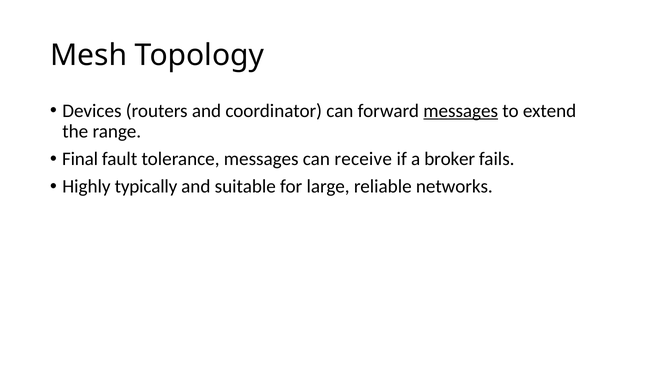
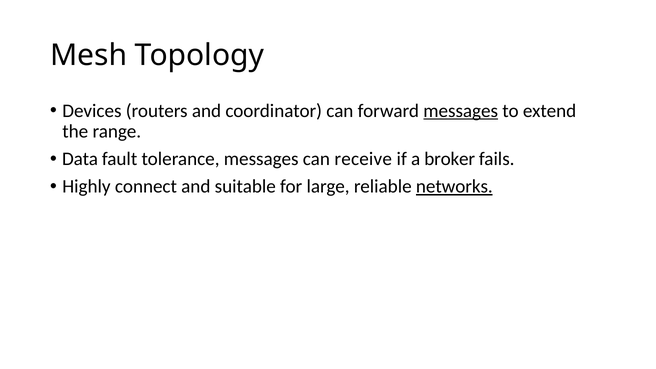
Final: Final -> Data (80, 159)
typically: typically -> connect (146, 187)
networks underline: none -> present (454, 187)
